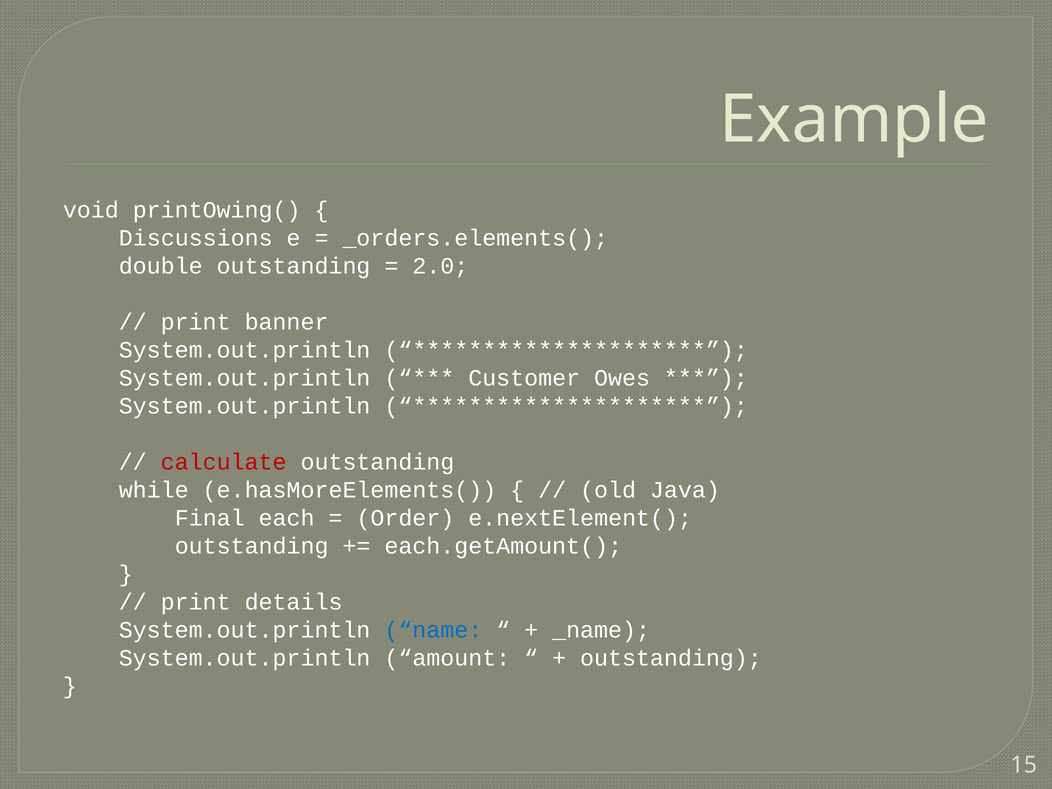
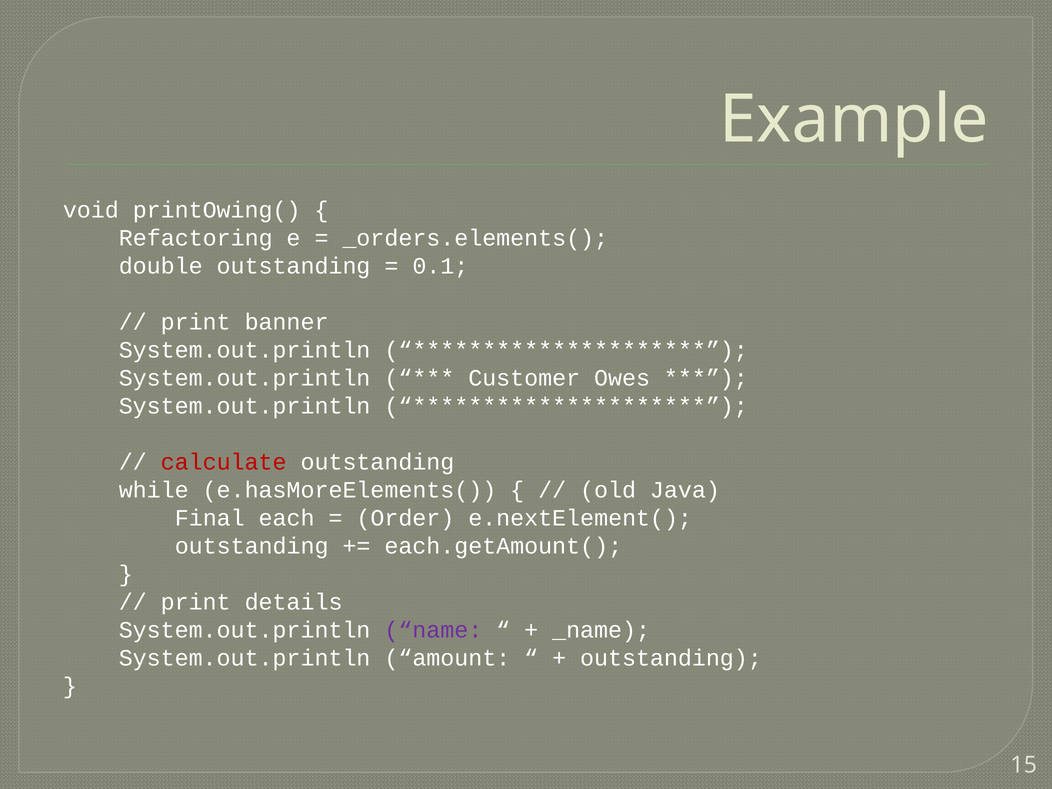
Discussions: Discussions -> Refactoring (196, 238)
2.0: 2.0 -> 0.1 (440, 266)
name colour: blue -> purple (433, 630)
